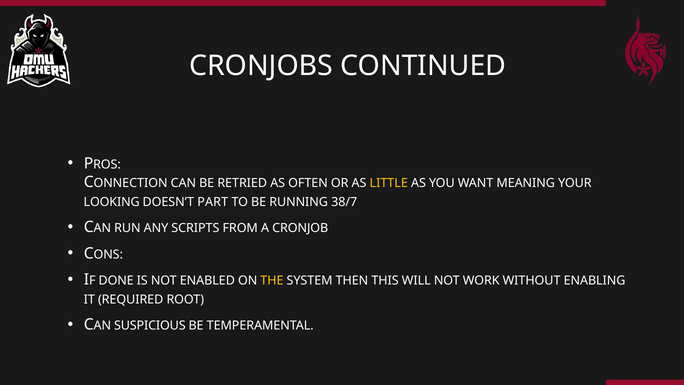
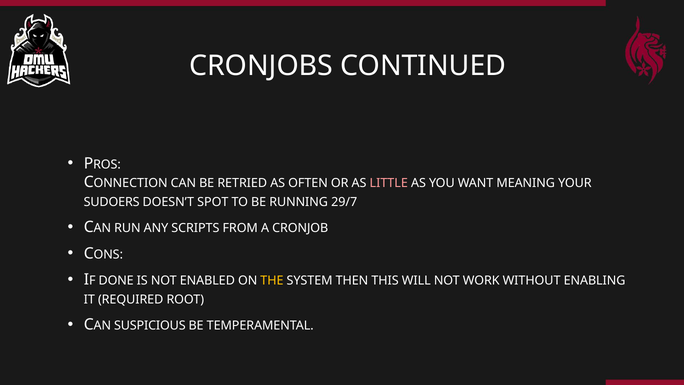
LITTLE colour: yellow -> pink (389, 183)
LOOKING: LOOKING -> SUDOERS (112, 202)
PART: PART -> SPOT (213, 202)
38/7: 38/7 -> 29/7 (344, 202)
